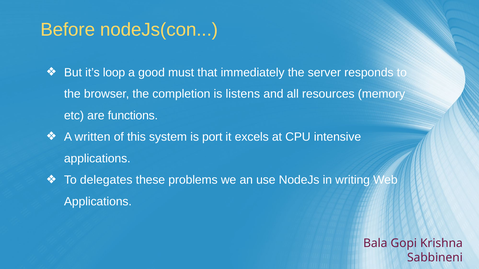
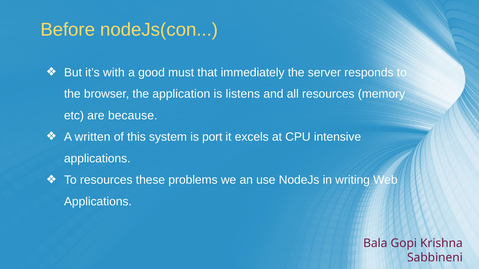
loop: loop -> with (114, 73)
completion: completion -> application (181, 94)
functions: functions -> because (133, 116)
To delegates: delegates -> resources (106, 180)
